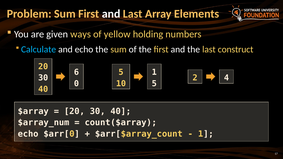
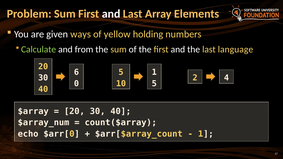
Calculate colour: light blue -> light green (39, 49)
and echo: echo -> from (84, 49)
construct: construct -> language (235, 49)
